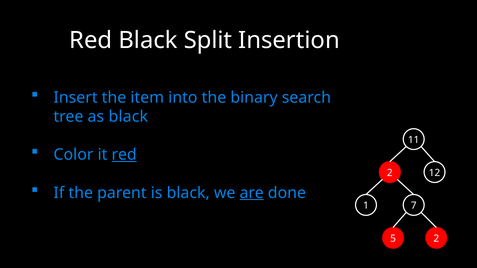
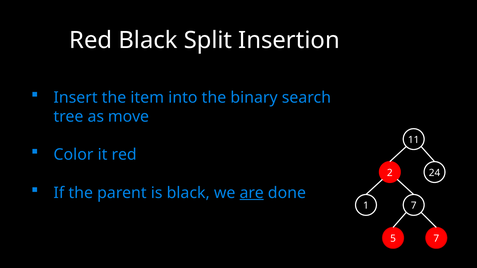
as black: black -> move (128, 117)
red underline: present -> none (124, 155)
12: 12 -> 24 (435, 173)
5 2: 2 -> 7 (436, 239)
